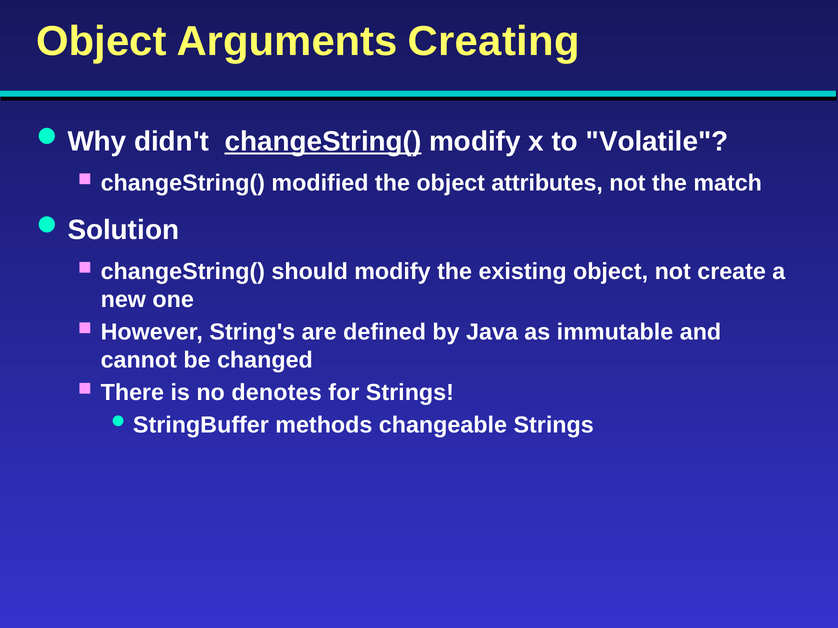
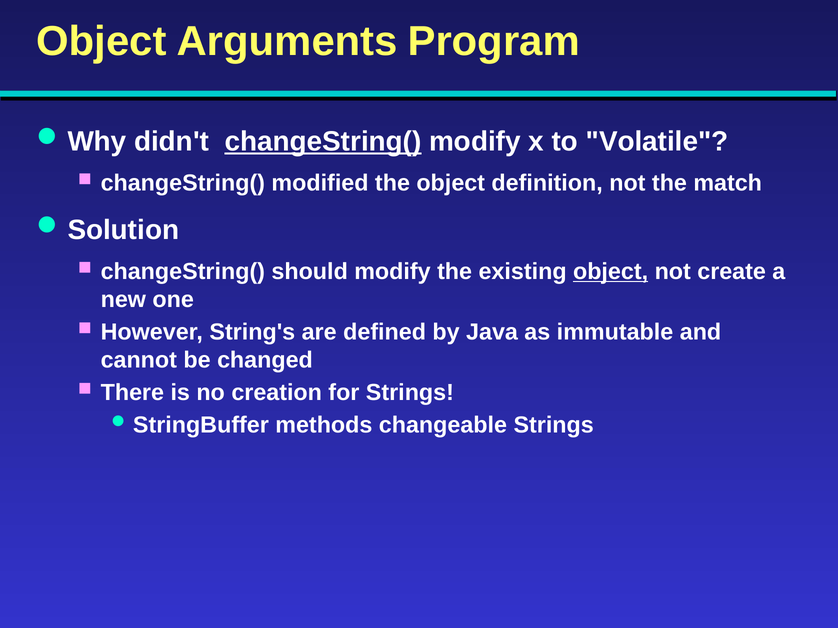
Creating: Creating -> Program (494, 42)
attributes: attributes -> definition (547, 183)
object underline: none -> present (611, 272)
denotes: denotes -> creation (277, 393)
